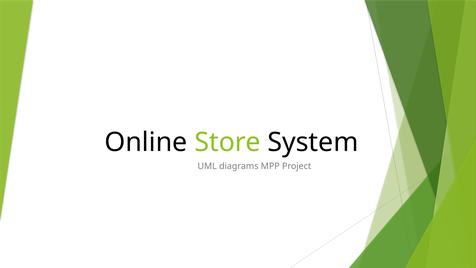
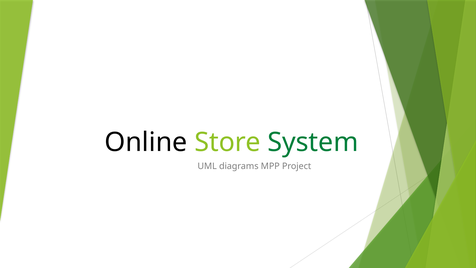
System colour: black -> green (313, 142)
